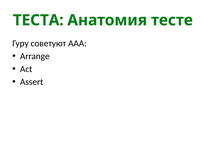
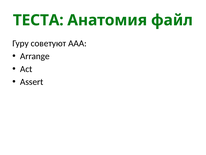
тесте: тесте -> файл (172, 20)
